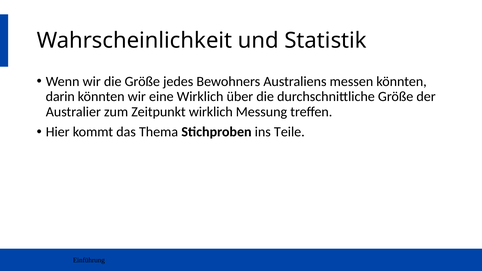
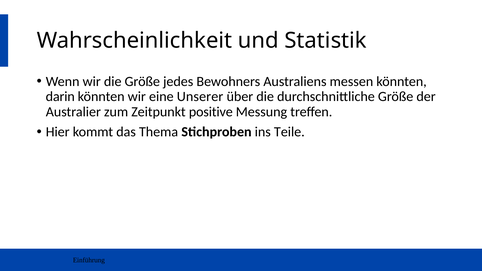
eine Wirklich: Wirklich -> Unserer (200, 97)
Zeitpunkt wirklich: wirklich -> positive (211, 112)
